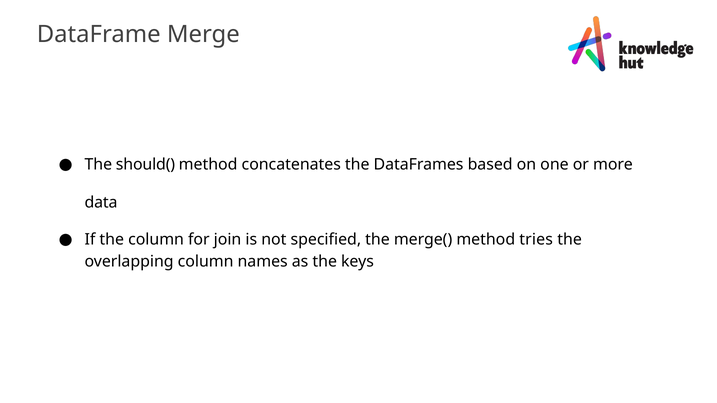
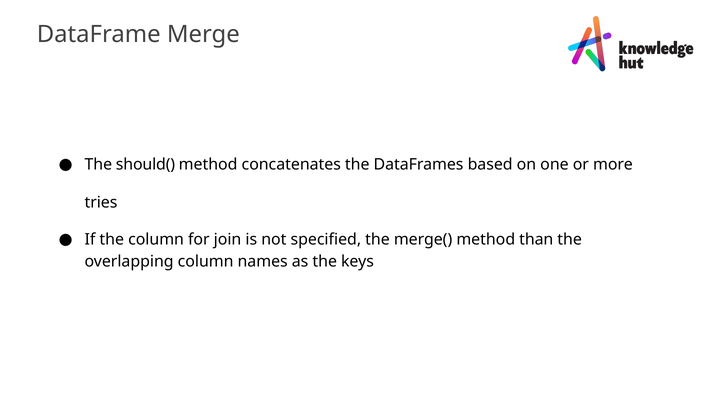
data: data -> tries (101, 203)
tries: tries -> than (536, 240)
